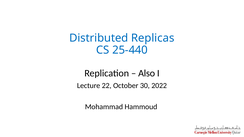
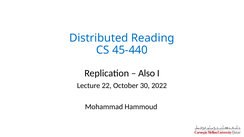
Replicas: Replicas -> Reading (153, 38)
25-440: 25-440 -> 45-440 (130, 50)
